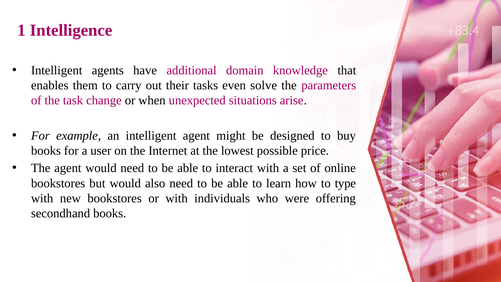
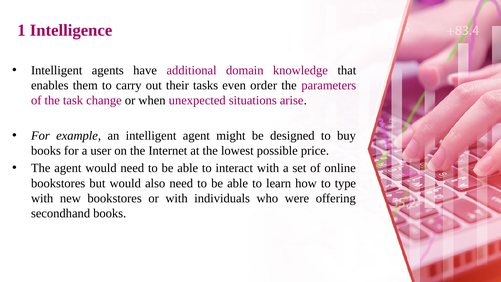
solve: solve -> order (264, 85)
